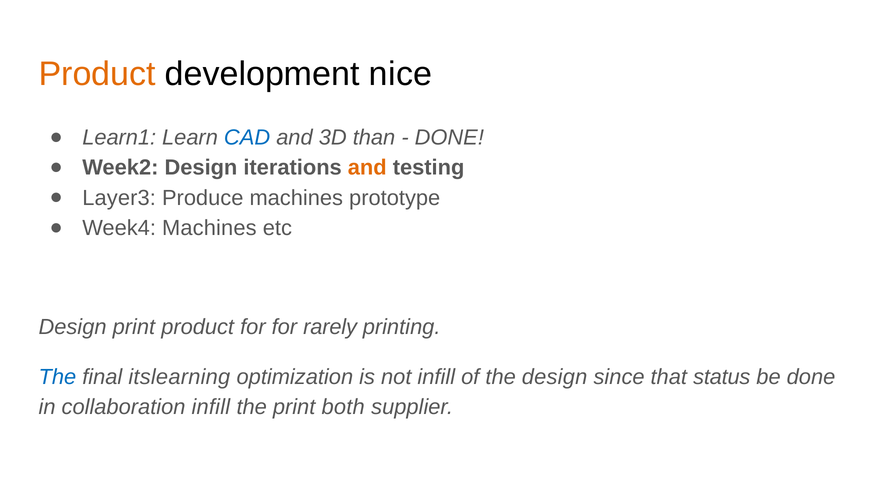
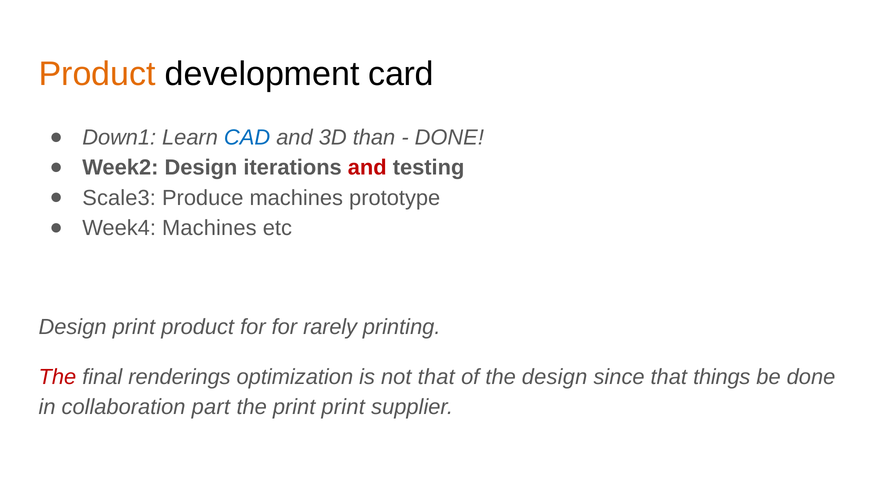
nice: nice -> card (401, 74)
Learn1: Learn1 -> Down1 (119, 138)
and colour: orange -> red (367, 168)
Layer3: Layer3 -> Scale3 (119, 198)
The colour: blue -> red (57, 377)
itslearning: itslearning -> renderings (180, 377)
not infill: infill -> that (436, 377)
status: status -> things (722, 377)
collaboration infill: infill -> part (211, 407)
print both: both -> print (343, 407)
